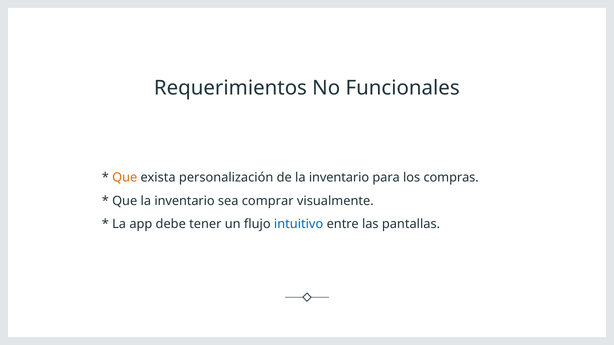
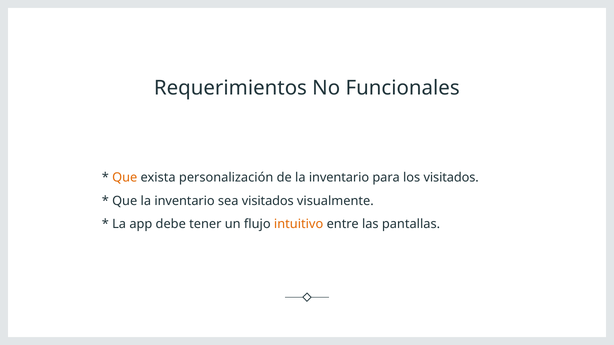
los compras: compras -> visitados (451, 178)
sea comprar: comprar -> visitados (268, 201)
intuitivo colour: blue -> orange (299, 224)
